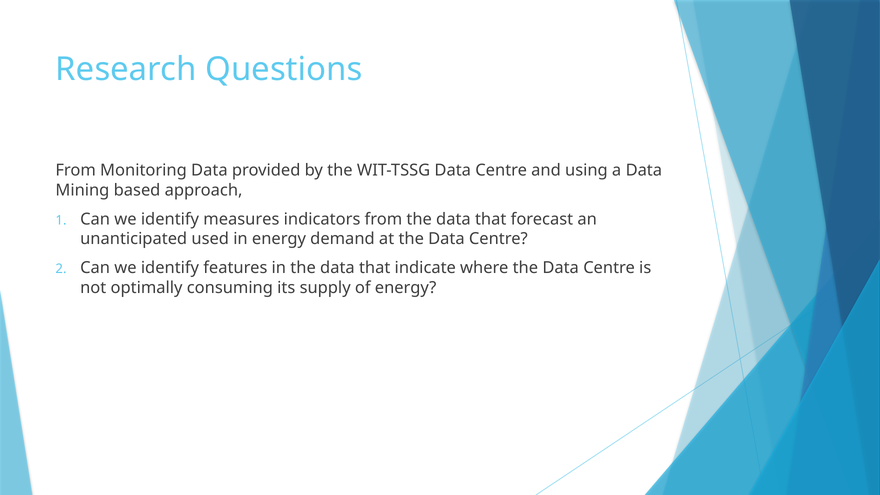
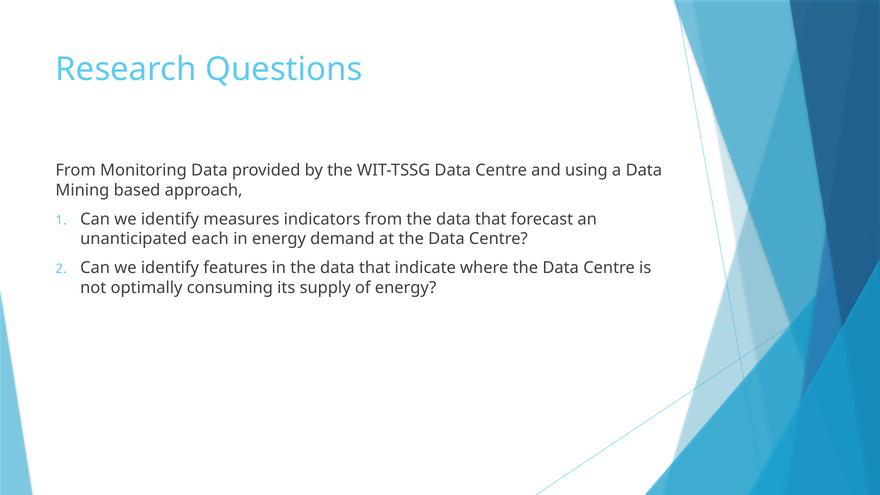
used: used -> each (210, 239)
